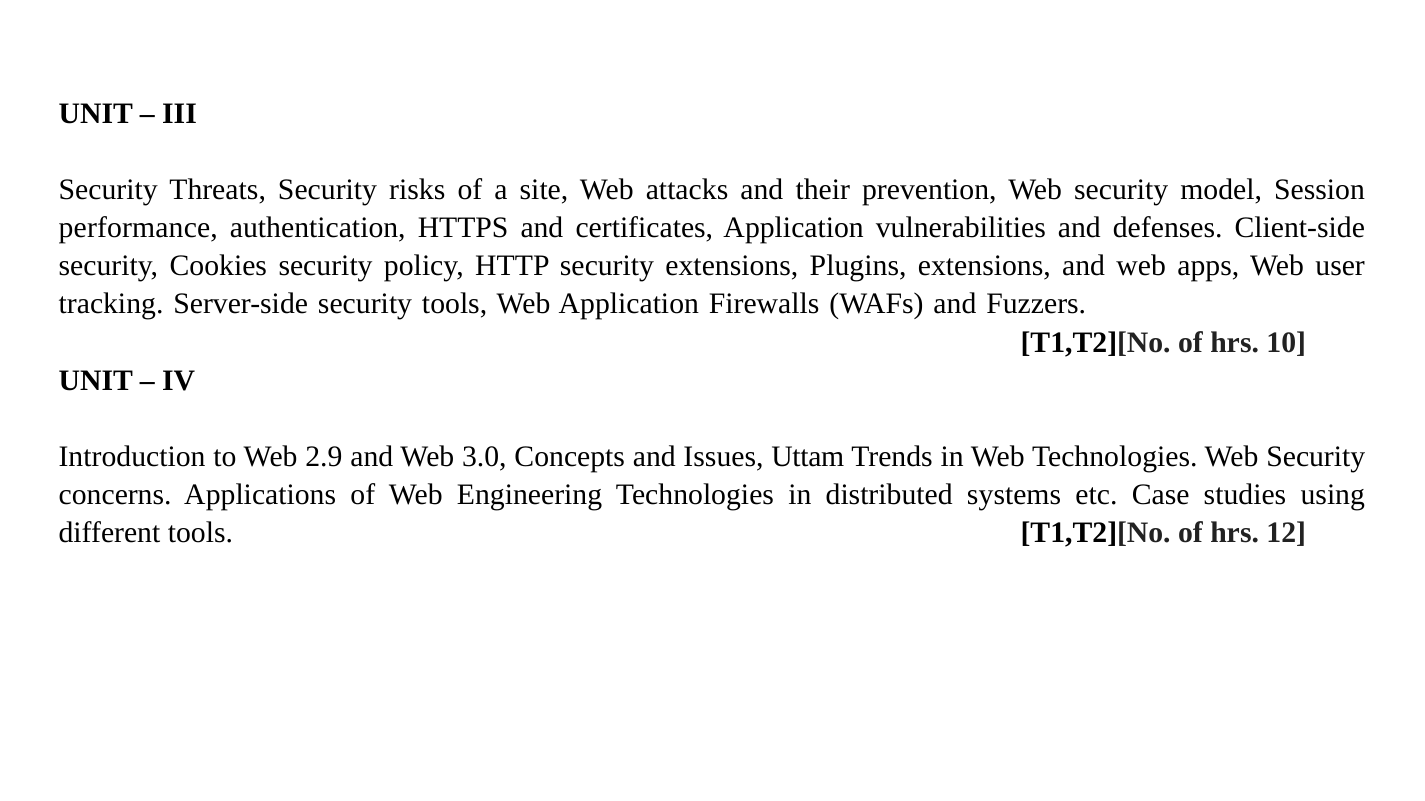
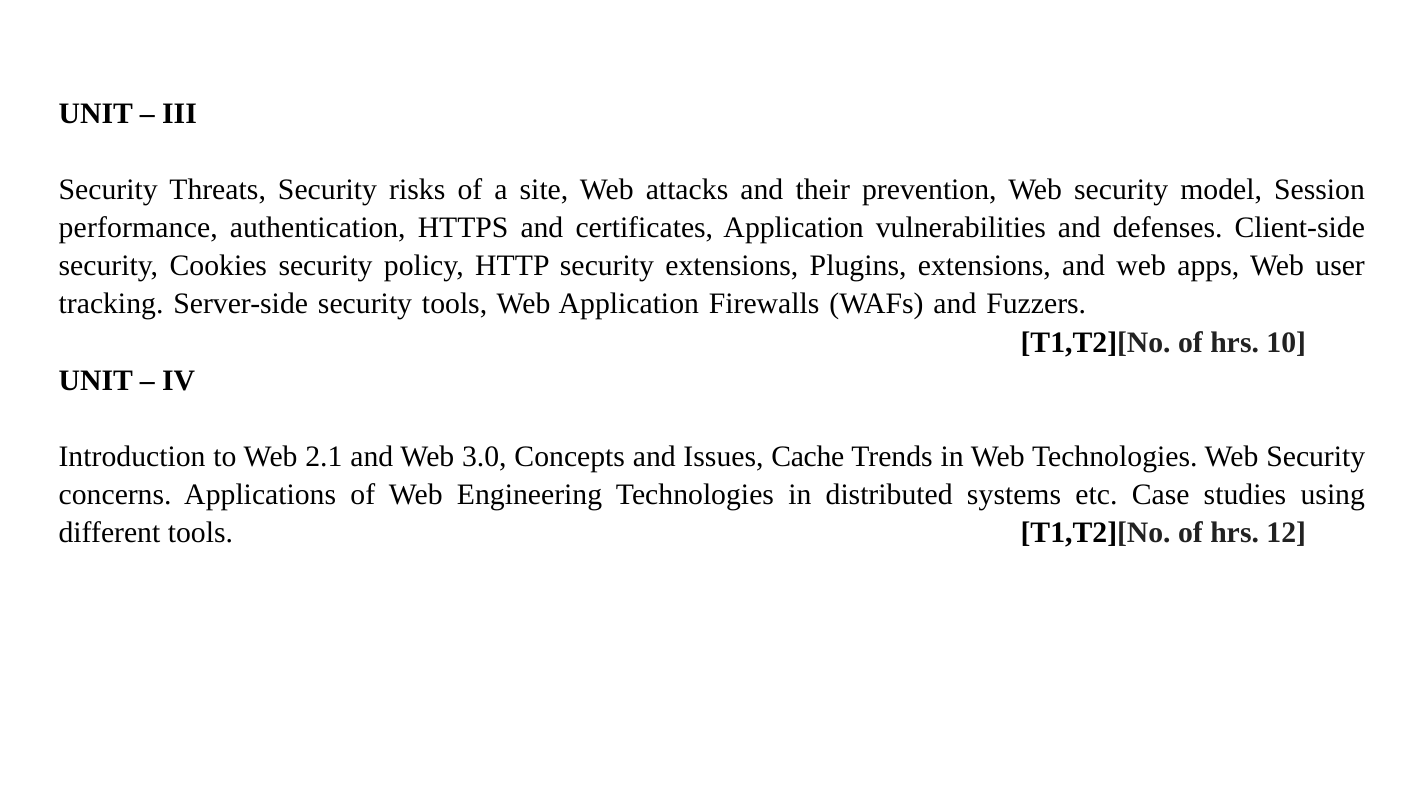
2.9: 2.9 -> 2.1 (324, 457)
Uttam: Uttam -> Cache (808, 457)
